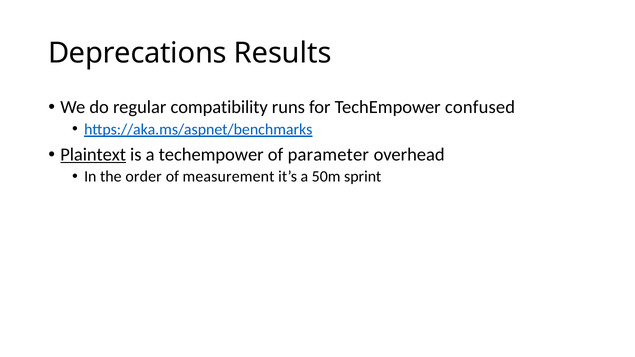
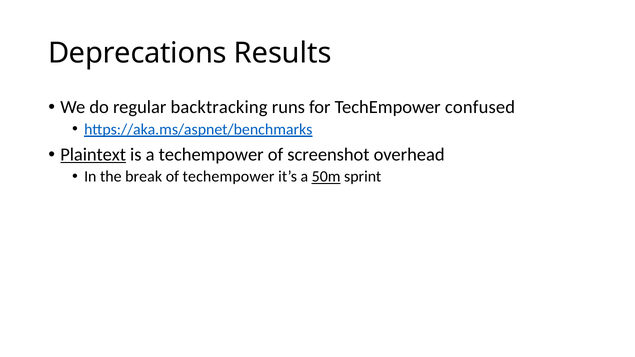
compatibility: compatibility -> backtracking (219, 107)
parameter: parameter -> screenshot (328, 155)
order: order -> break (144, 177)
of measurement: measurement -> techempower (229, 177)
50m underline: none -> present (326, 177)
